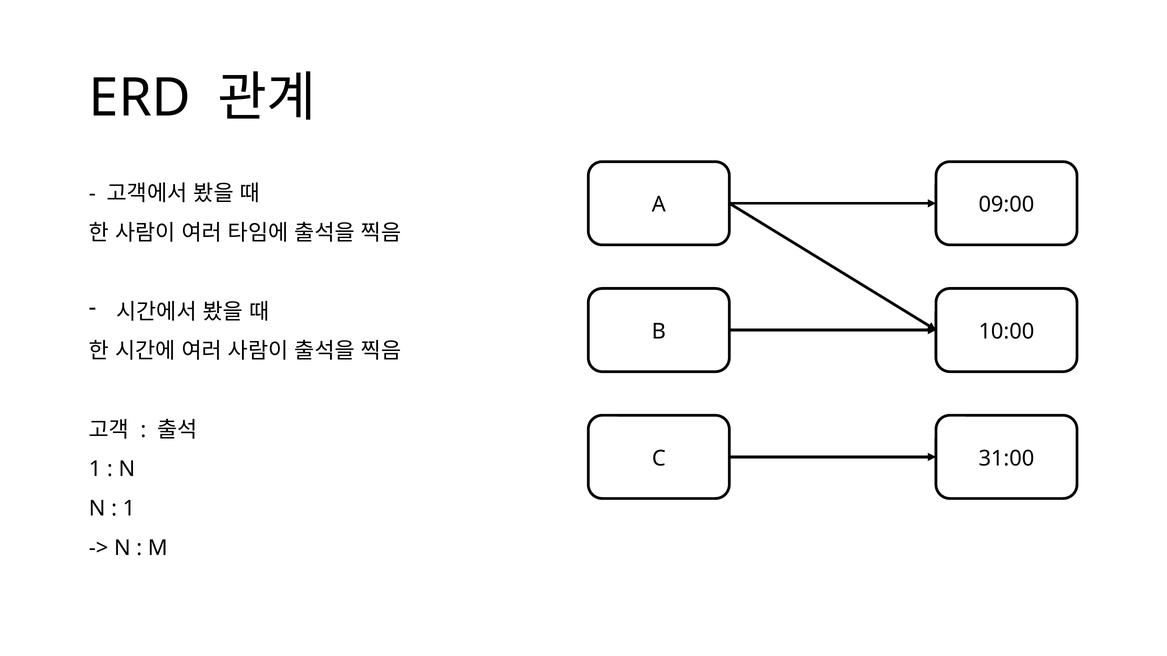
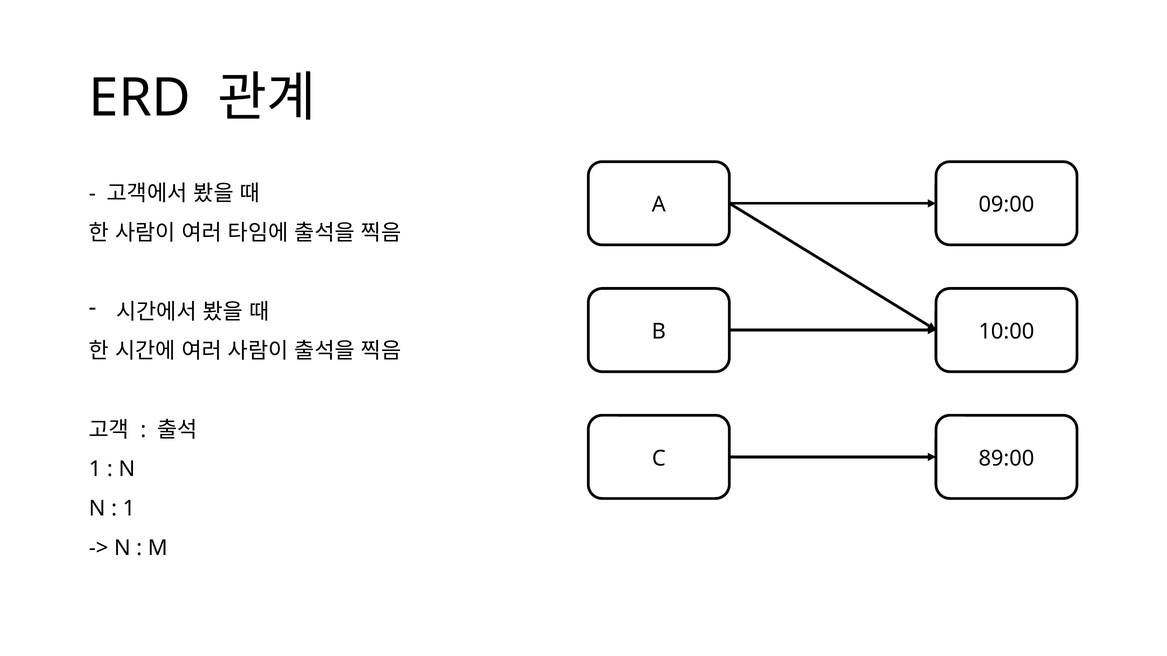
31:00: 31:00 -> 89:00 (1006, 459)
